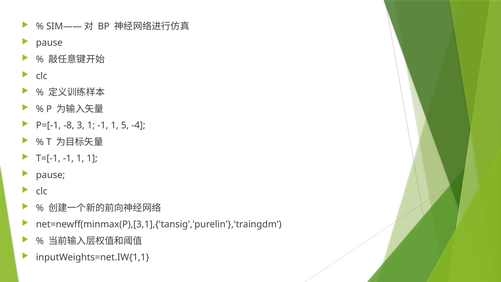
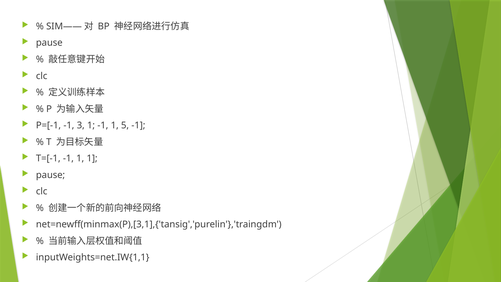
P=[-1 -8: -8 -> -1 (69, 125)
5 -4: -4 -> -1 (138, 125)
